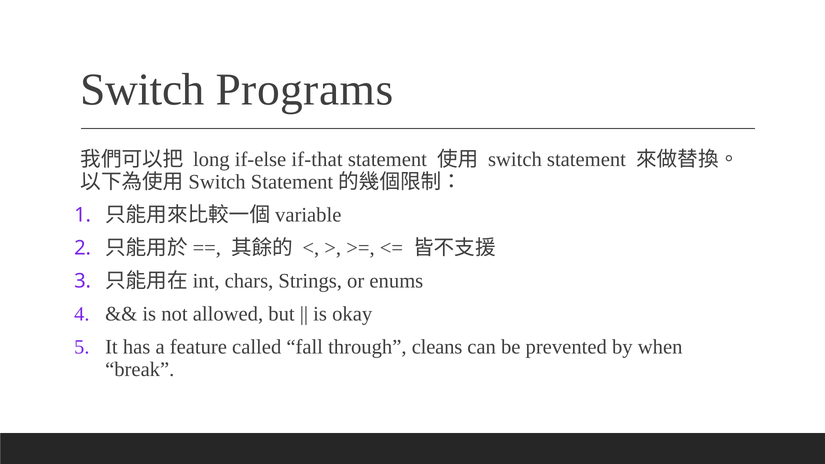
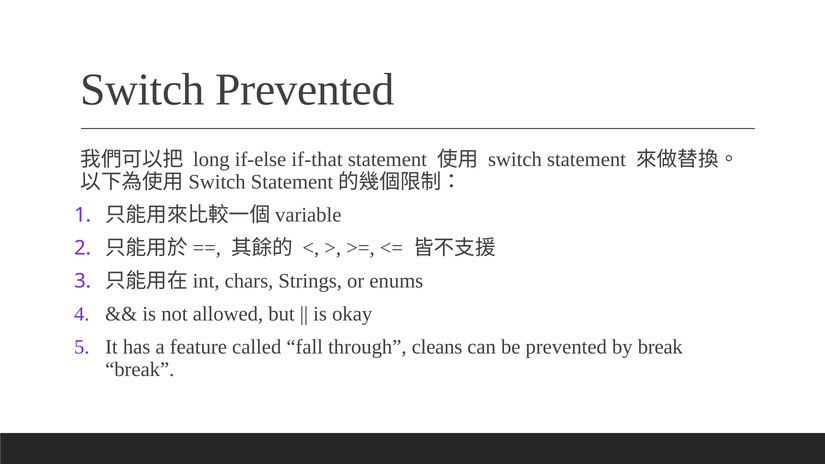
Switch Programs: Programs -> Prevented (305, 90)
by when: when -> break (660, 347)
